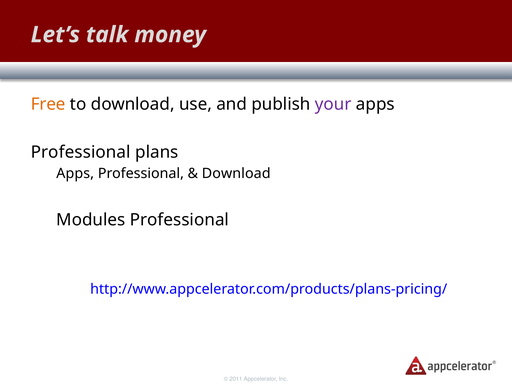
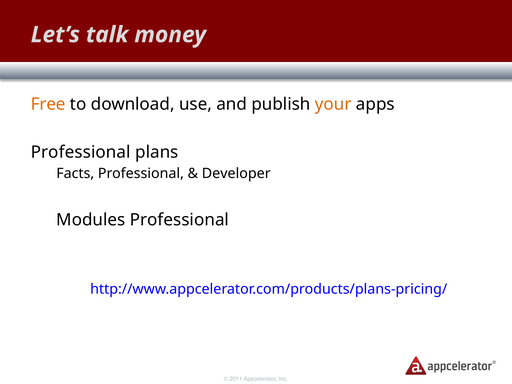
your colour: purple -> orange (333, 104)
Apps: Apps -> Facts (75, 174)
Download: Download -> Developer (236, 174)
